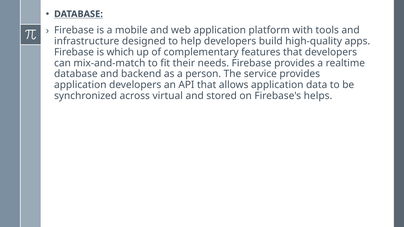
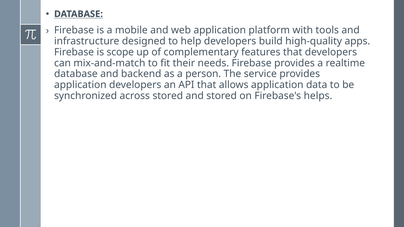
which: which -> scope (120, 52)
across virtual: virtual -> stored (168, 96)
